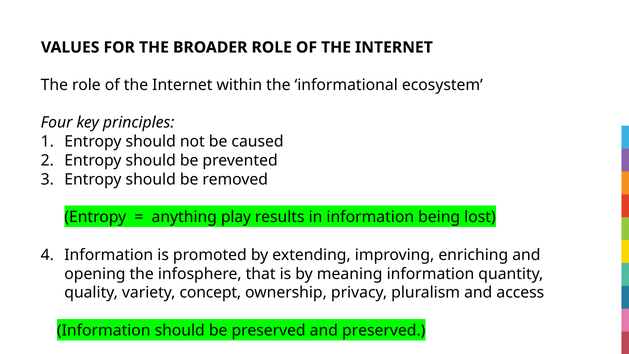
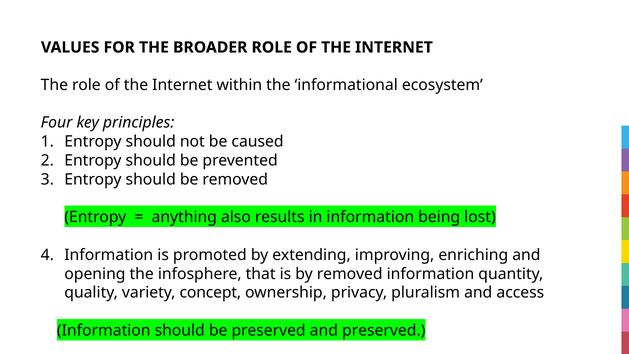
play: play -> also (236, 217)
by meaning: meaning -> removed (350, 274)
